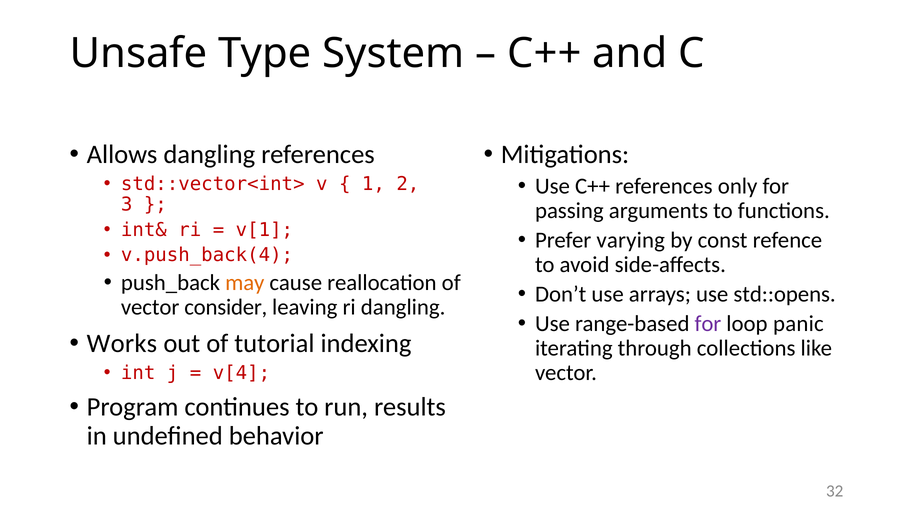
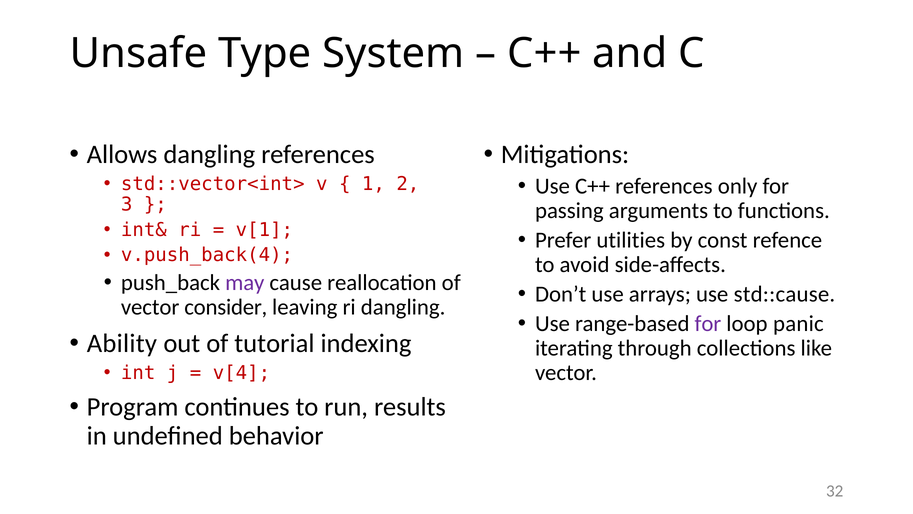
varying: varying -> utilities (631, 240)
may colour: orange -> purple (245, 282)
std::opens: std::opens -> std::cause (784, 294)
Works: Works -> Ability (122, 343)
